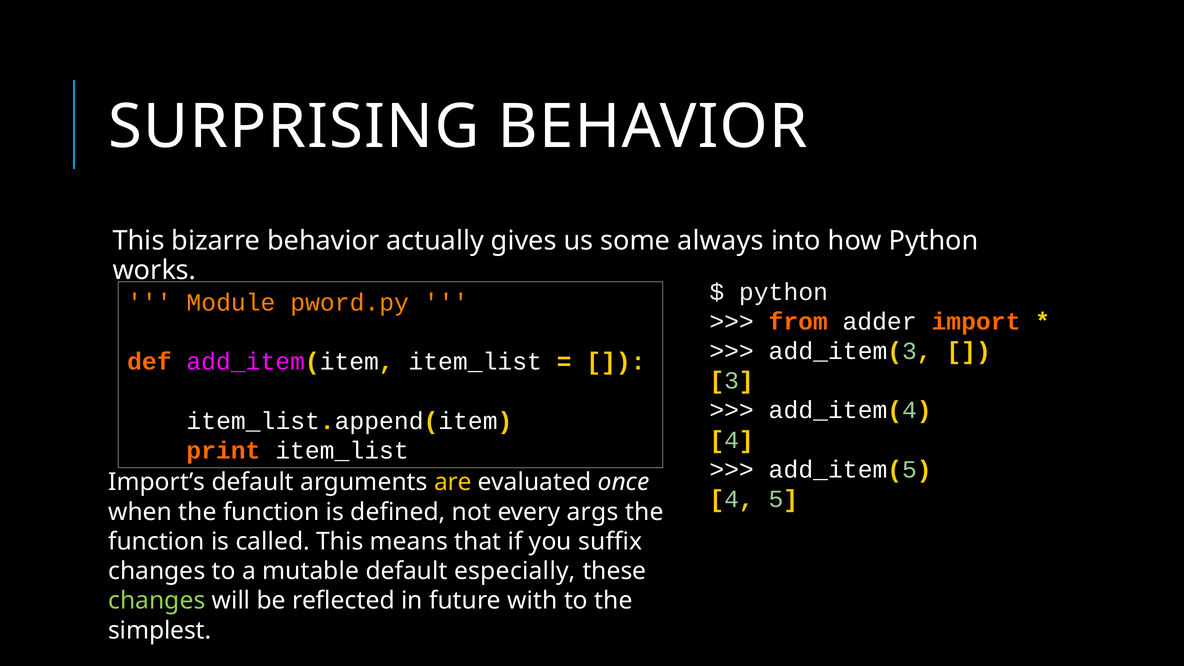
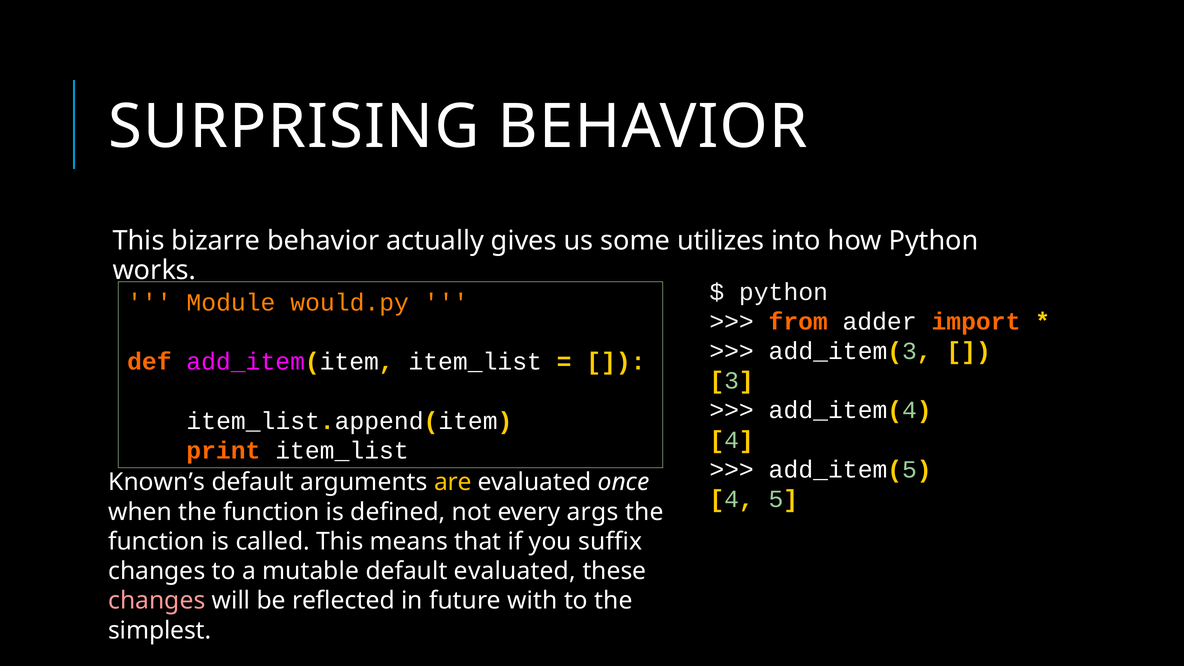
always: always -> utilizes (721, 241)
pword.py: pword.py -> would.py (350, 302)
Import’s: Import’s -> Known’s (157, 482)
default especially: especially -> evaluated (515, 571)
changes colour: light green -> pink (157, 601)
